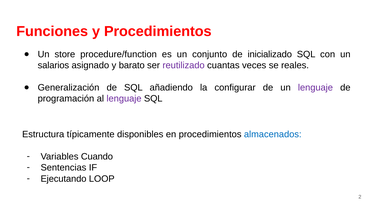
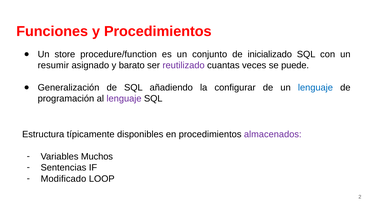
salarios: salarios -> resumir (53, 65)
reales: reales -> puede (295, 65)
lenguaje colour: purple -> blue (315, 88)
almacenados colour: blue -> purple (273, 134)
Cuando: Cuando -> Muchos (97, 157)
Ejecutando: Ejecutando -> Modificado (63, 179)
